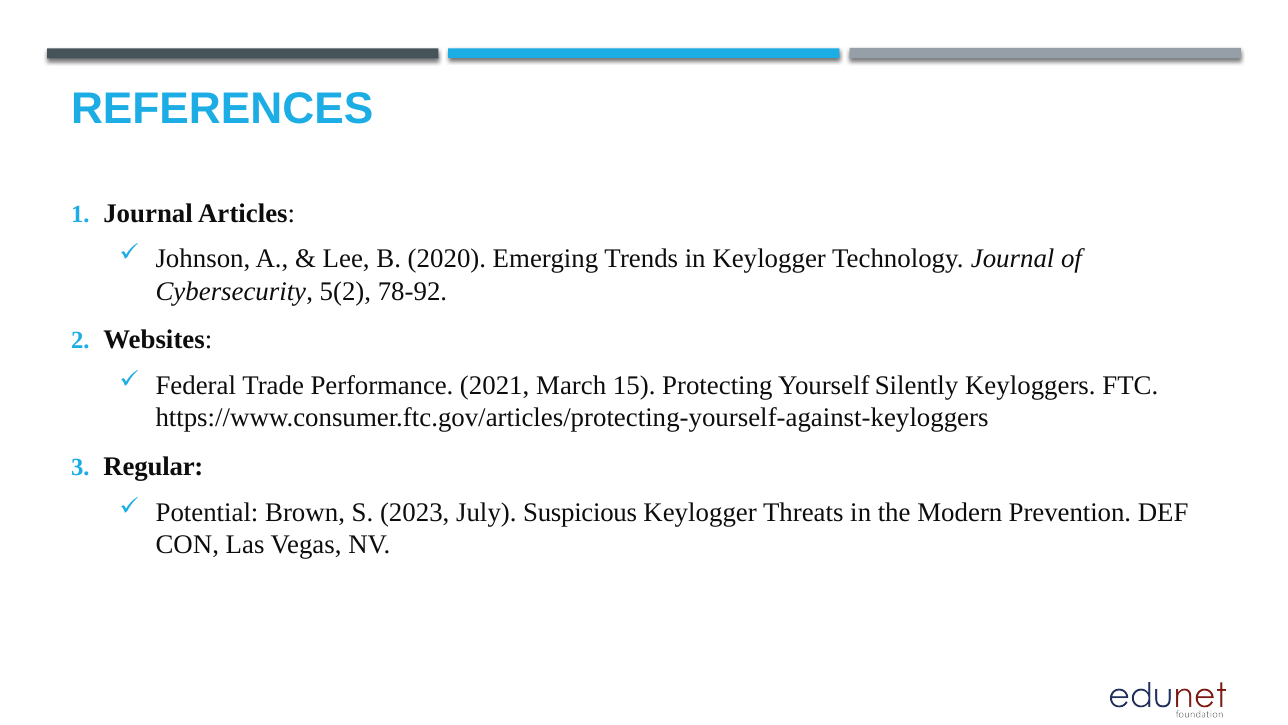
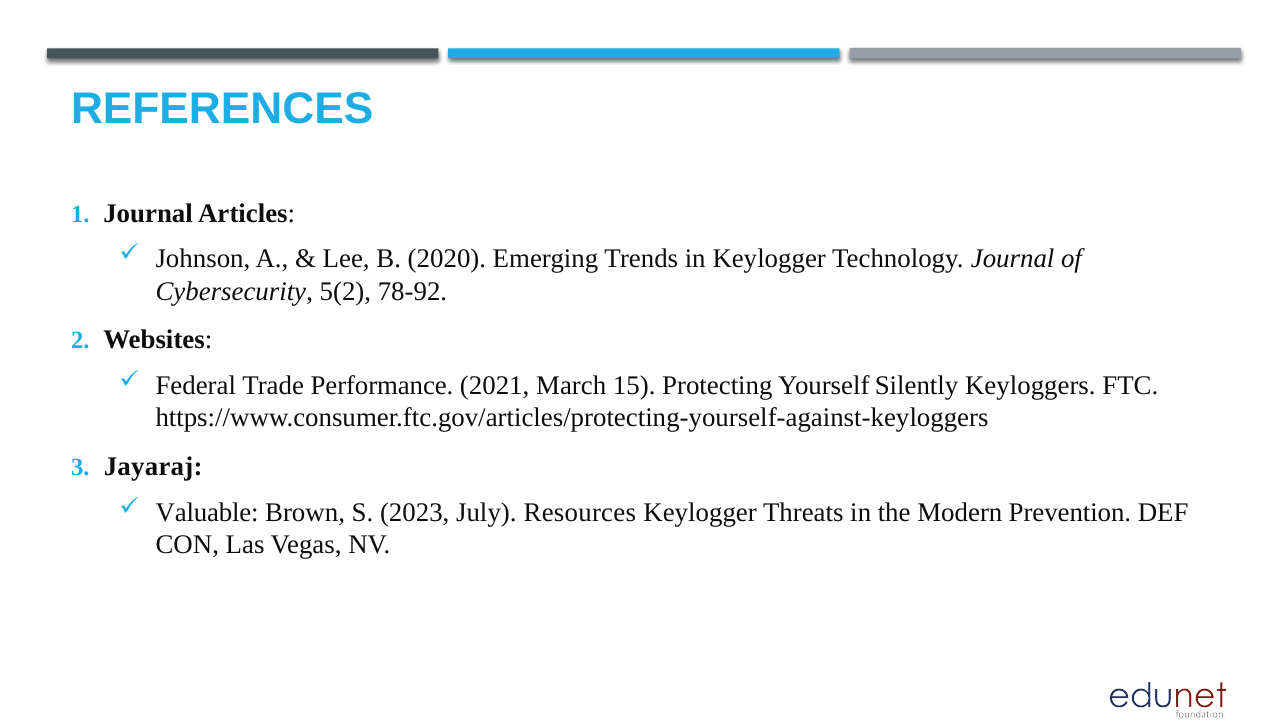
Regular: Regular -> Jayaraj (153, 467)
Potential: Potential -> Valuable (207, 512)
Suspicious: Suspicious -> Resources (580, 512)
